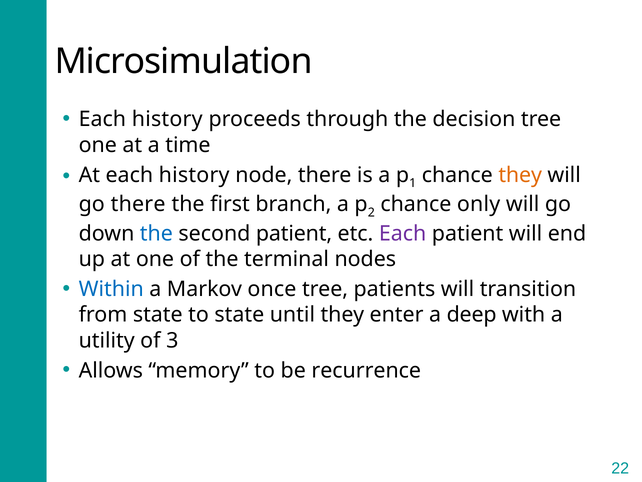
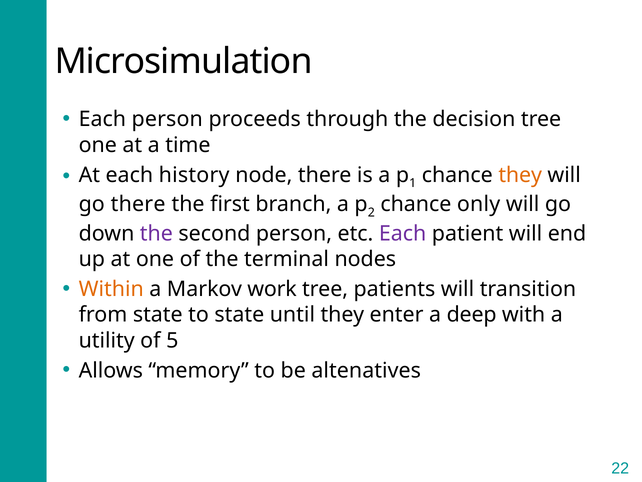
history: history -> person (167, 119)
the colour: blue -> purple (156, 233)
second patient: patient -> person (294, 233)
Within colour: blue -> orange (111, 289)
once: once -> work (272, 289)
3: 3 -> 5 (172, 340)
recurrence: recurrence -> altenatives (366, 370)
